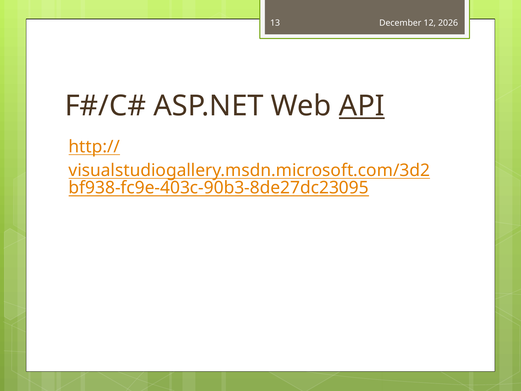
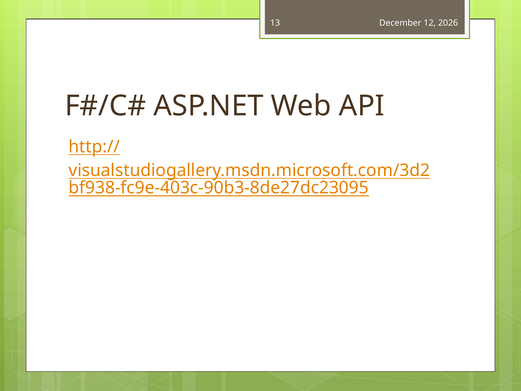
API underline: present -> none (362, 106)
